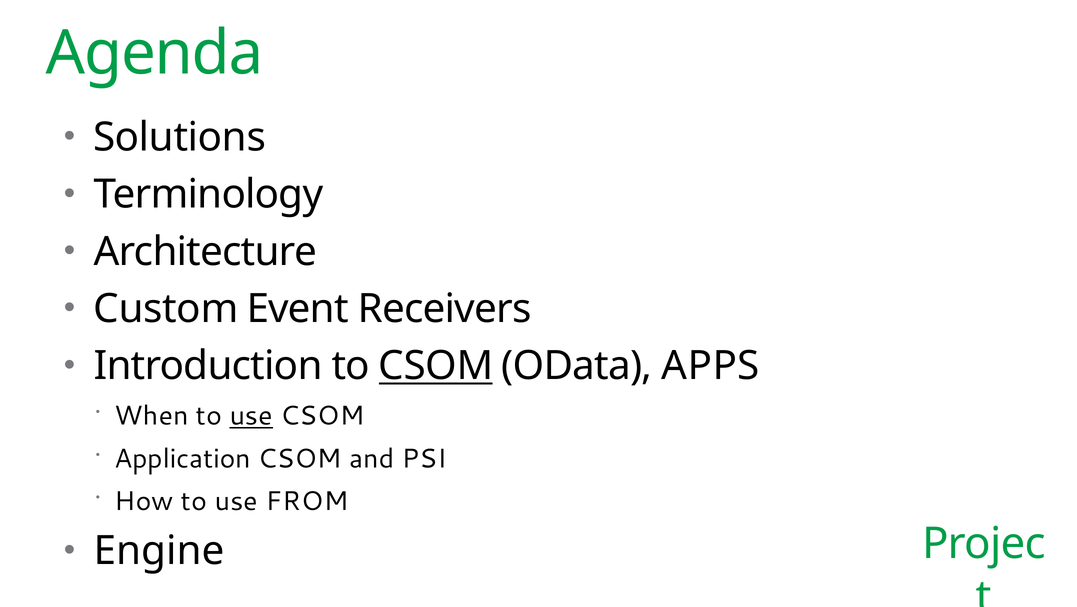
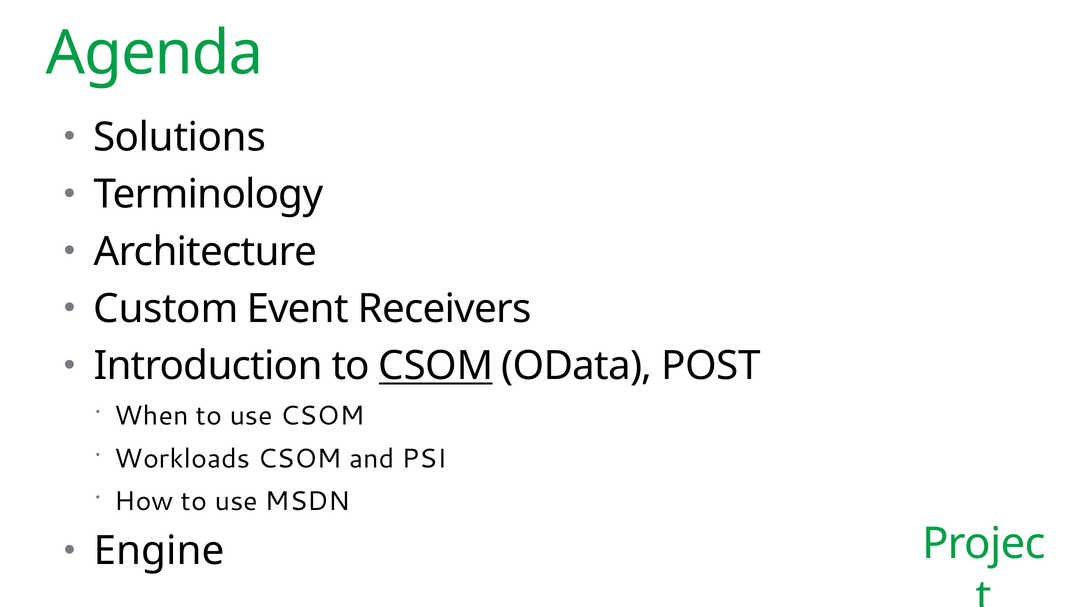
APPS: APPS -> POST (711, 366)
use underline: present -> none (251, 416)
Application: Application -> Workloads (182, 459)
FROM: FROM -> MSDN (307, 502)
